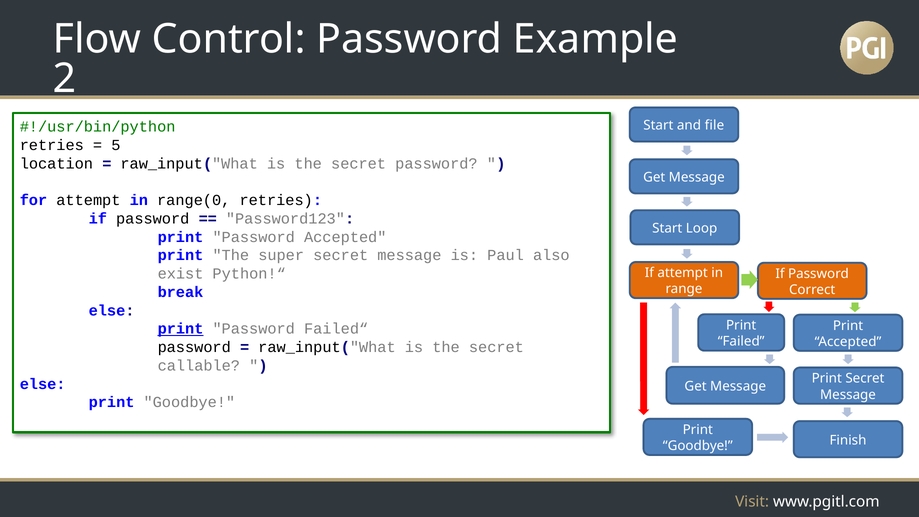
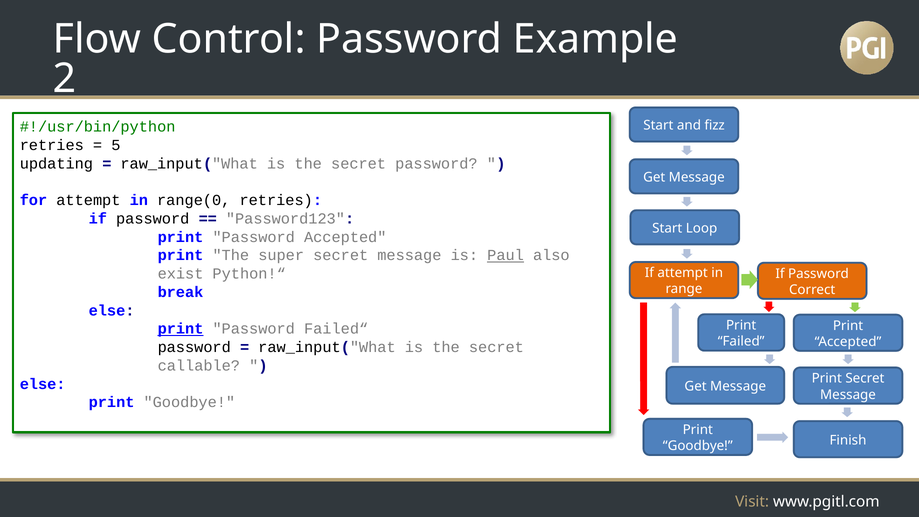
file: file -> fizz (715, 125)
location: location -> updating (56, 164)
Paul underline: none -> present (506, 255)
